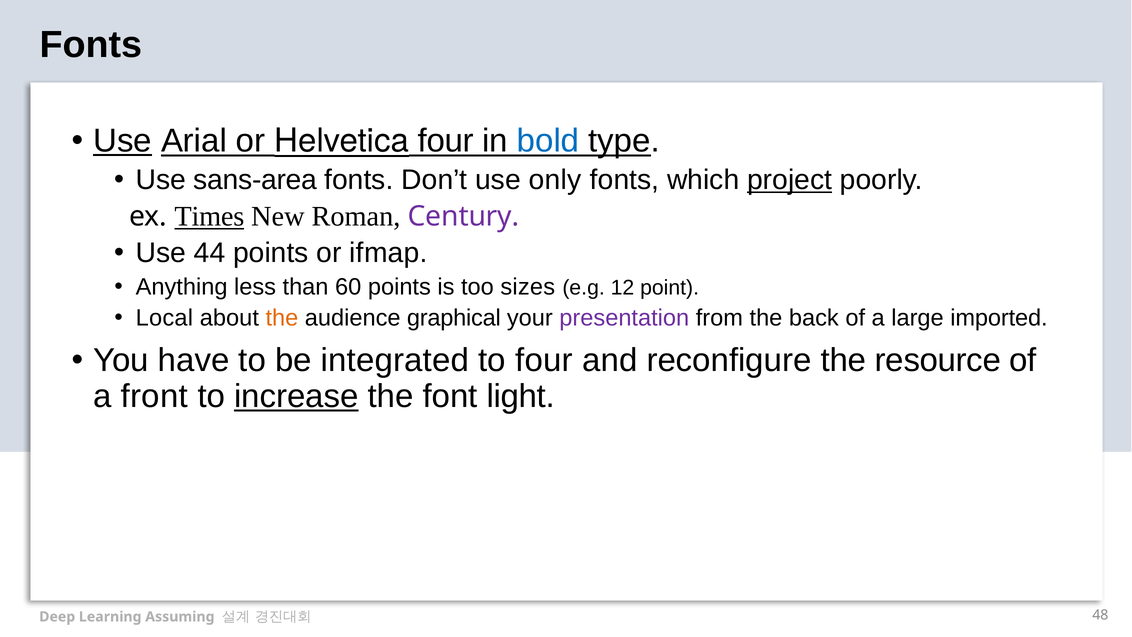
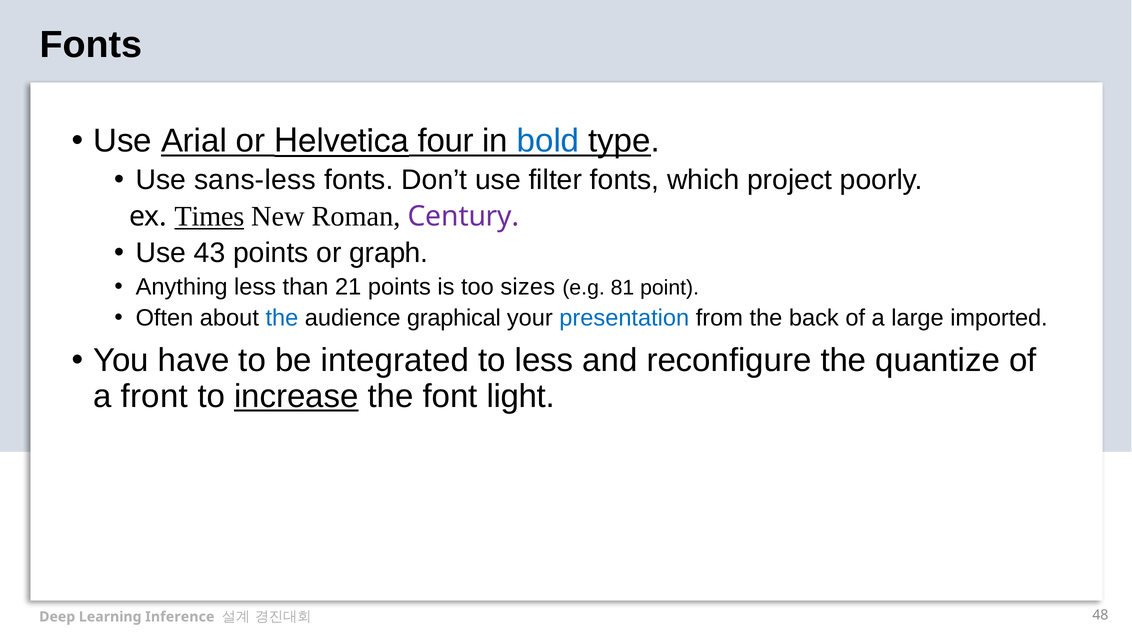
Use underline: present -> none (123, 141)
sans-area: sans-area -> sans-less (255, 180)
only: only -> filter (555, 180)
project underline: present -> none (790, 180)
44: 44 -> 43 (210, 253)
ifmap: ifmap -> graph (389, 253)
60: 60 -> 21 (348, 287)
12: 12 -> 81 (622, 287)
Local: Local -> Often (164, 318)
the colour: orange -> blue (282, 318)
presentation colour: purple -> blue (624, 318)
to four: four -> less (544, 360)
resource: resource -> quantize (938, 360)
Assuming: Assuming -> Inference (180, 617)
